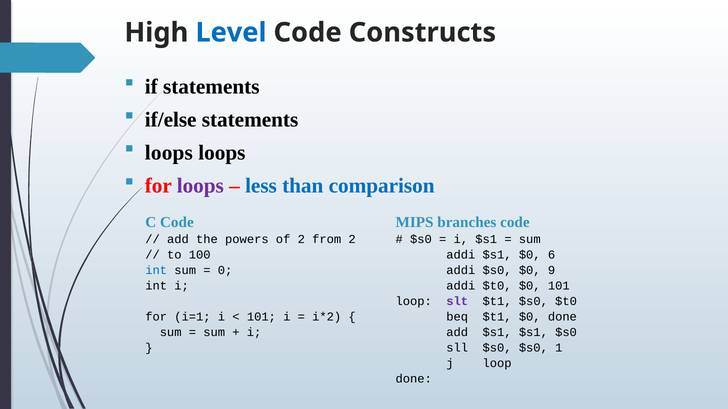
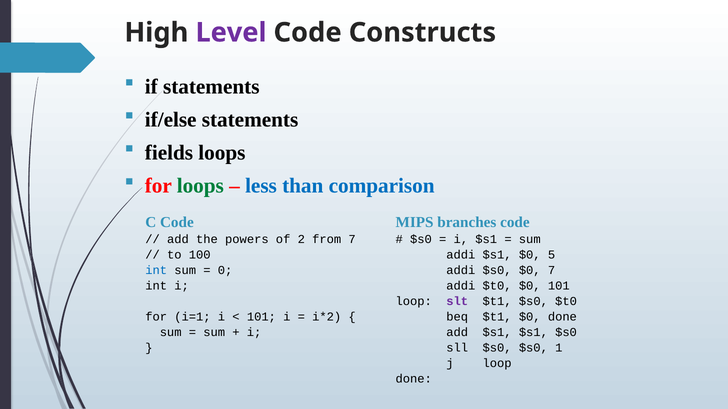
Level colour: blue -> purple (231, 33)
loops: loops -> fields (169, 153)
loops colour: purple -> green (200, 186)
from 2: 2 -> 7 (352, 240)
6: 6 -> 5 (552, 255)
$0 9: 9 -> 7 (552, 271)
